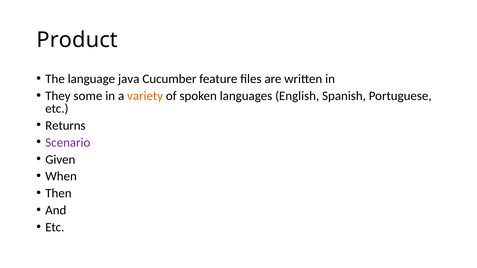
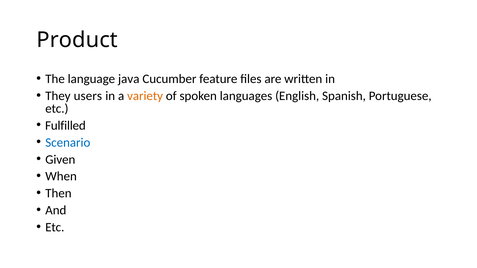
some: some -> users (88, 96)
Returns: Returns -> Fulfilled (65, 126)
Scenario colour: purple -> blue (68, 143)
